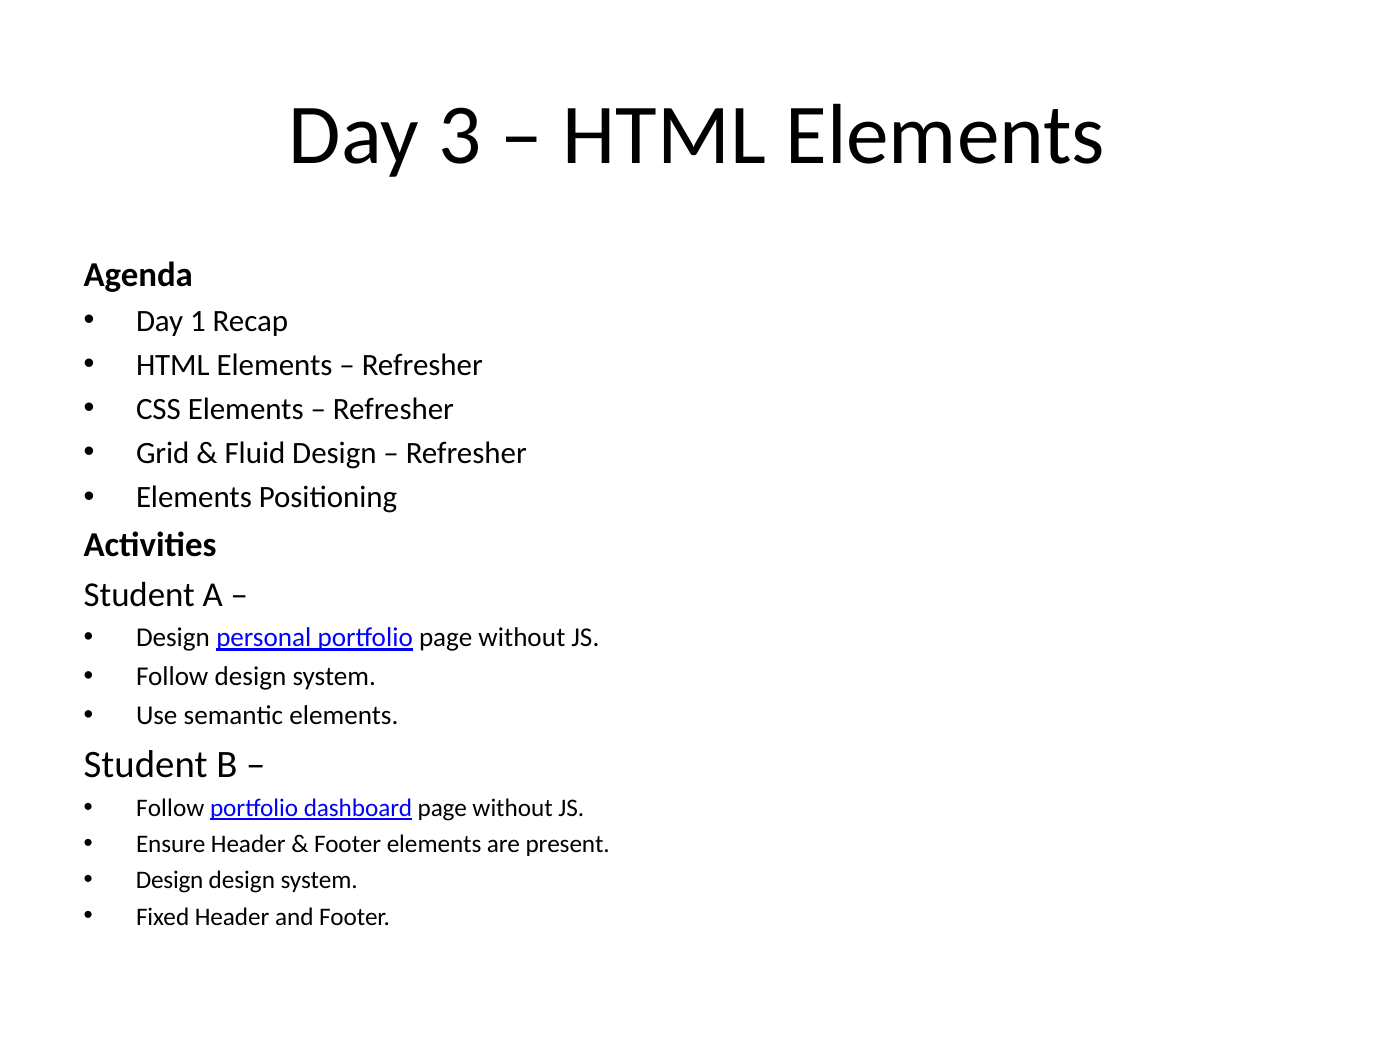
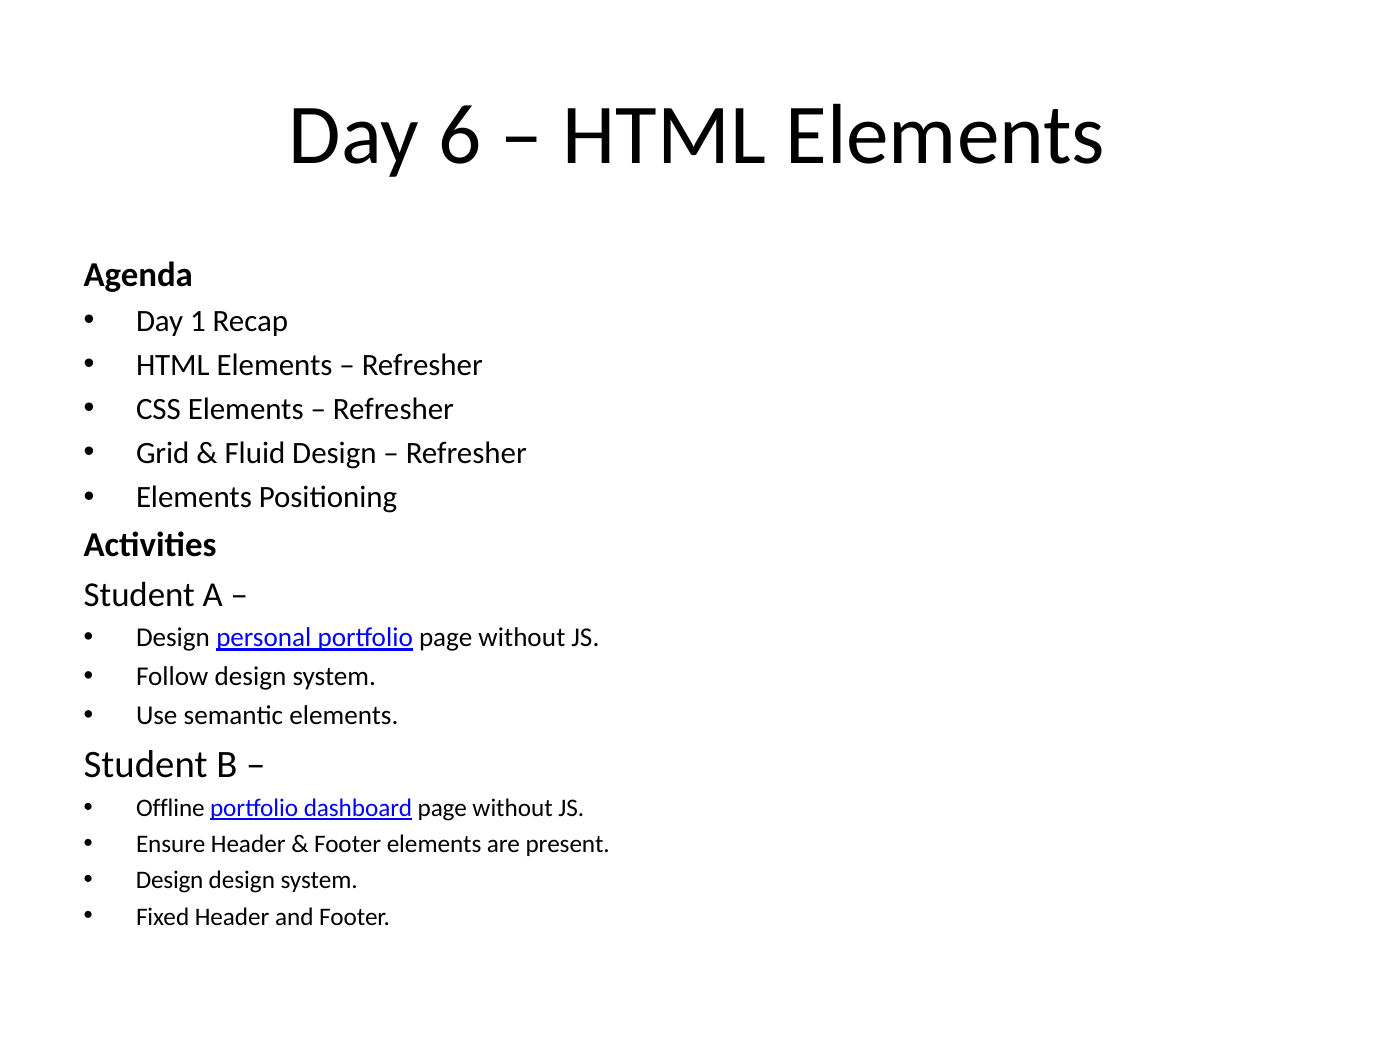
3: 3 -> 6 (460, 135)
Follow: Follow -> Offline (170, 807)
